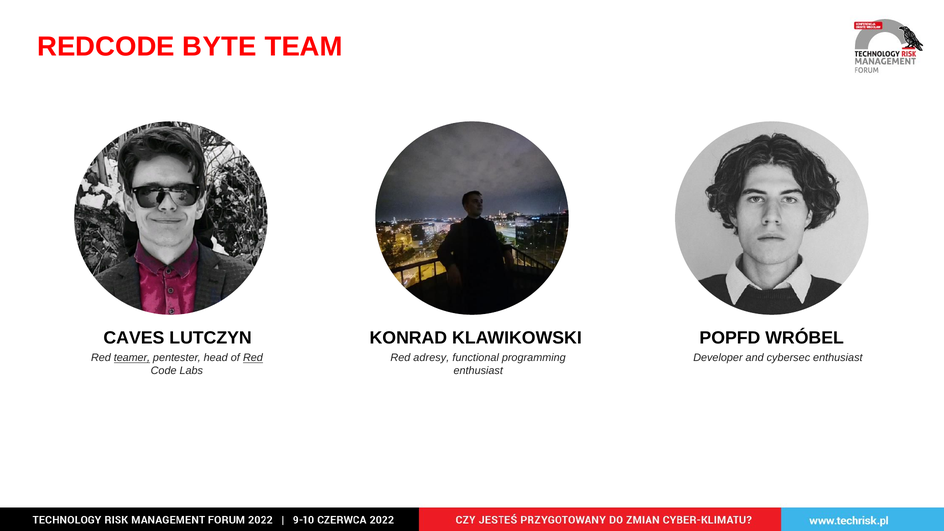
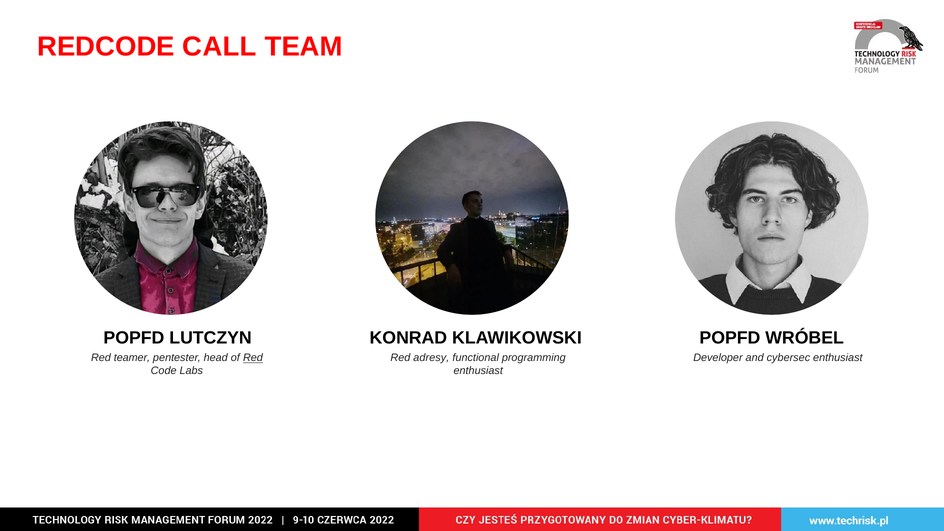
BYTE: BYTE -> CALL (220, 47)
CAVES: CAVES -> POPFD (134, 338)
teamer underline: present -> none (132, 358)
